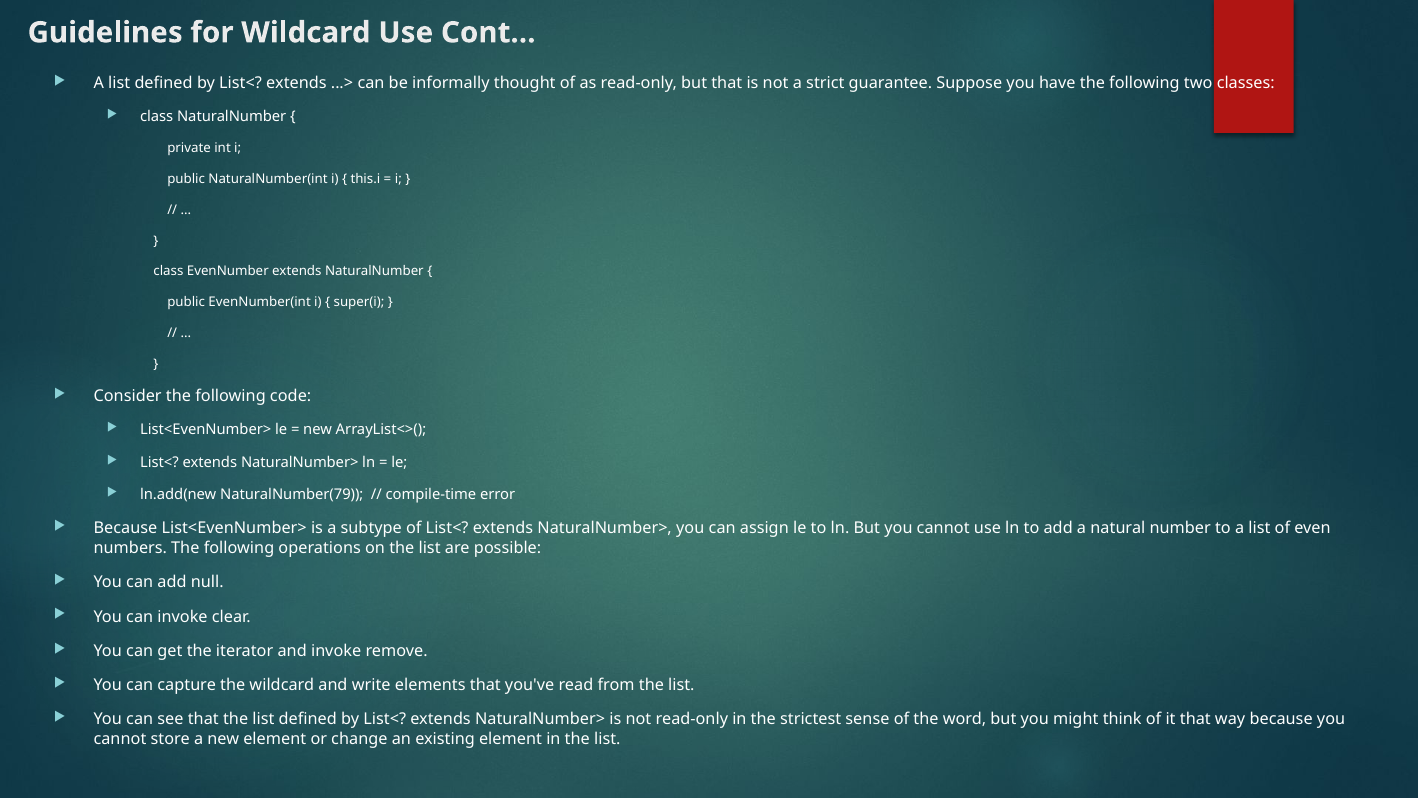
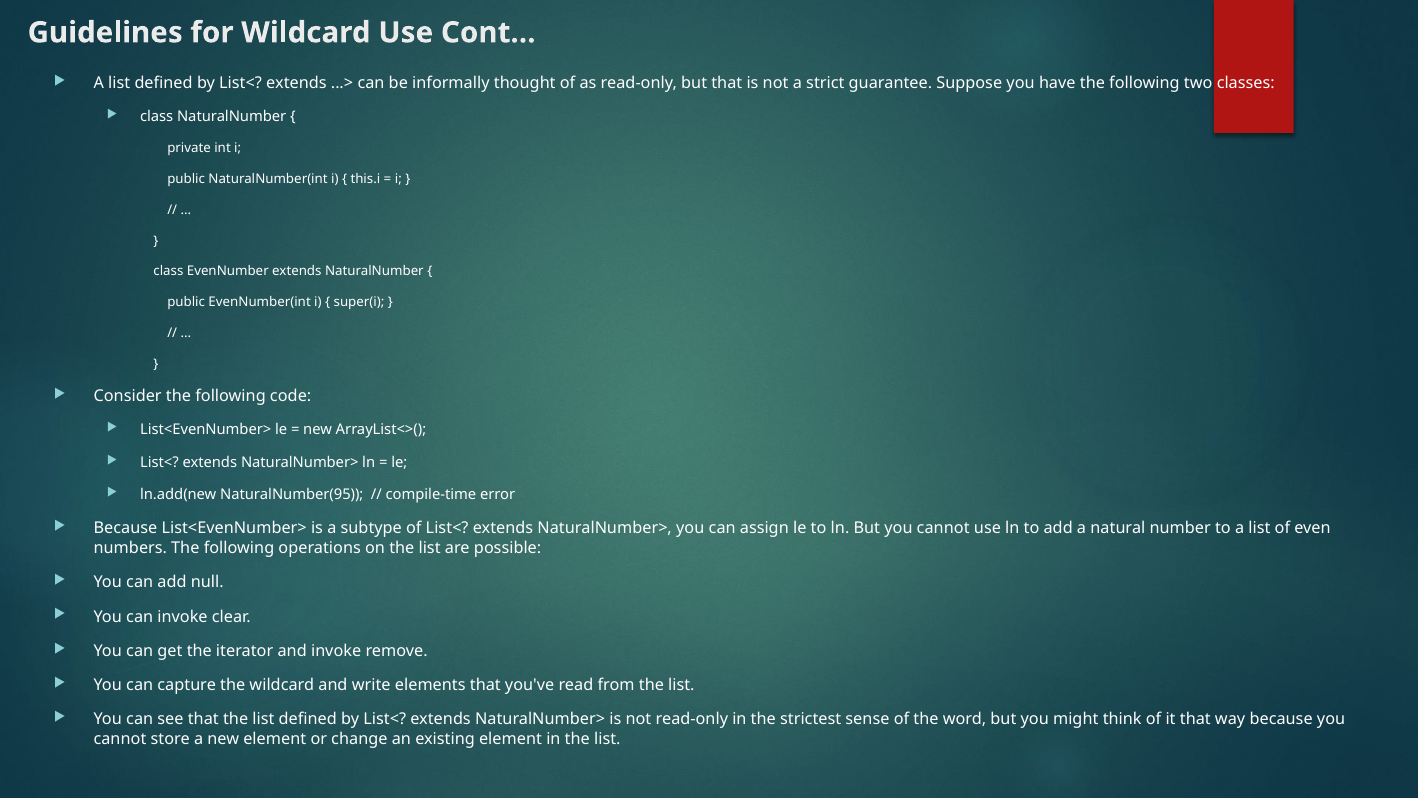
NaturalNumber(79: NaturalNumber(79 -> NaturalNumber(95 (292, 495)
